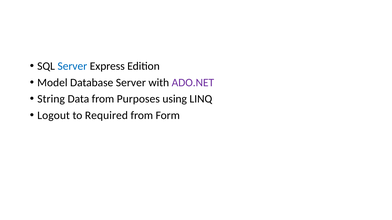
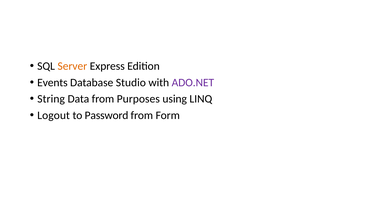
Server colour: blue -> orange (72, 66)
Model: Model -> Events (52, 83)
Database Server: Server -> Studio (131, 83)
Required: Required -> Password (107, 116)
